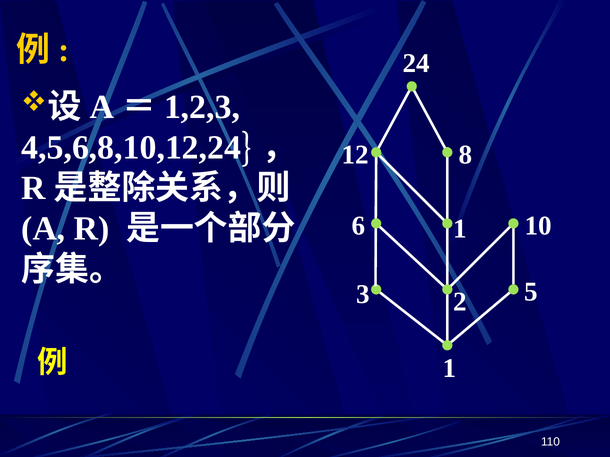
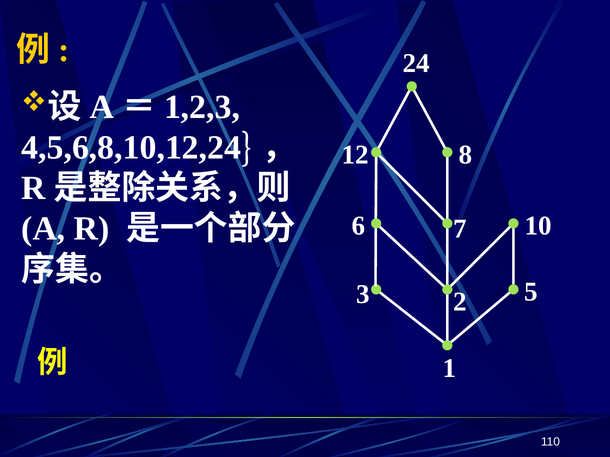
6 1: 1 -> 7 (460, 229)
